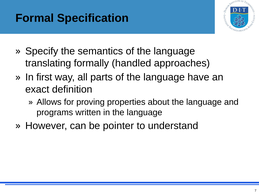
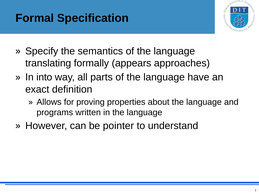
handled: handled -> appears (132, 63)
first: first -> into (44, 77)
